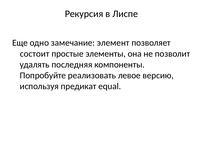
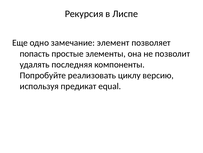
состоит: состоит -> попасть (35, 53)
левое: левое -> циклу (129, 75)
